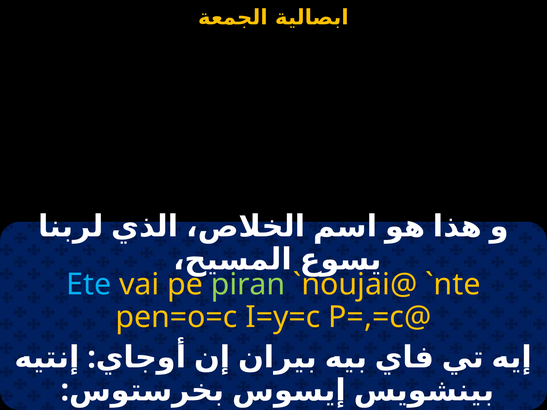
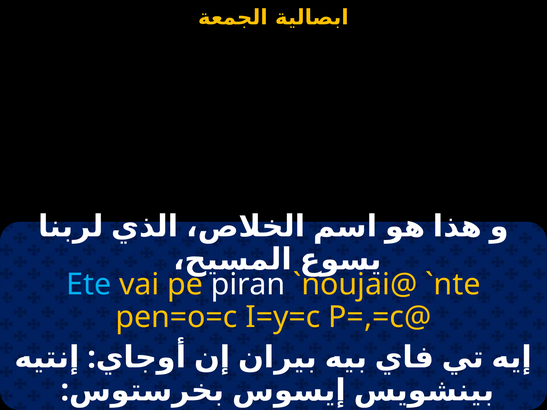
piran colour: light green -> white (248, 285)
